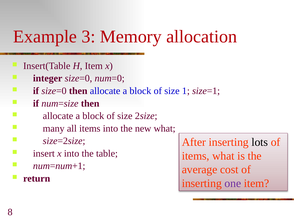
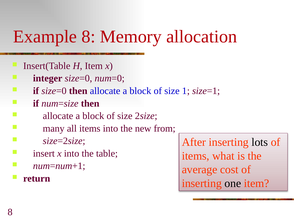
Example 3: 3 -> 8 (88, 37)
new what: what -> from (165, 129)
one colour: purple -> black (233, 184)
